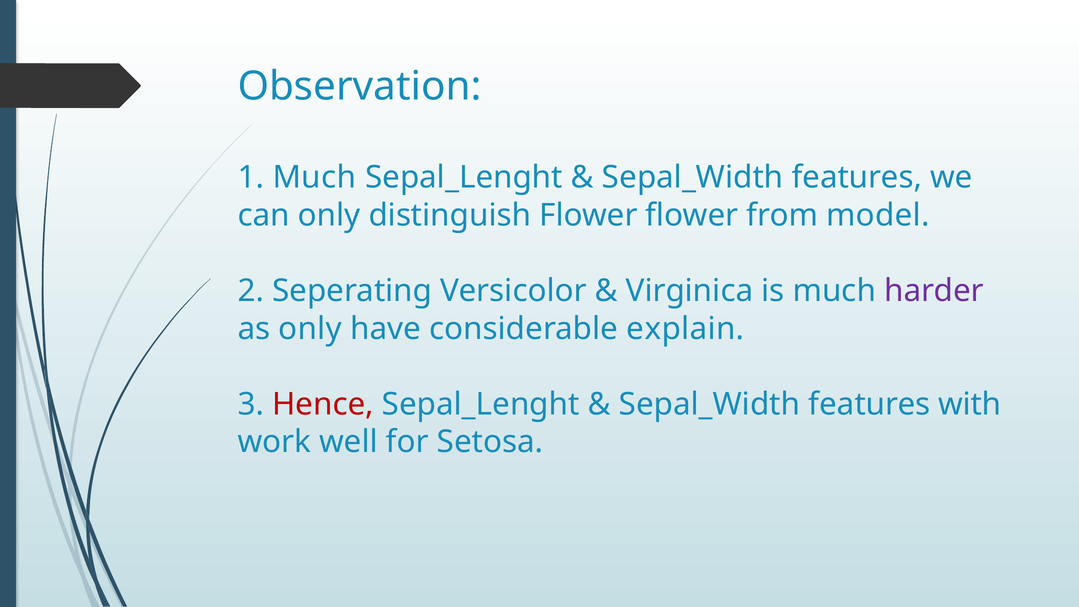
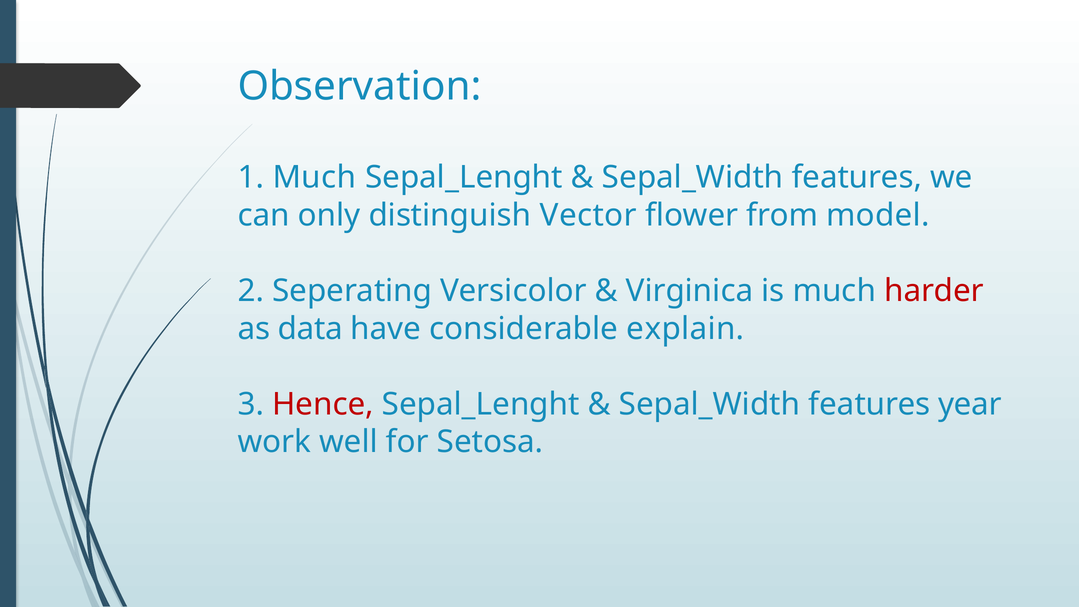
distinguish Flower: Flower -> Vector (588, 215)
harder colour: purple -> red (934, 291)
as only: only -> data (310, 329)
with: with -> year (970, 404)
